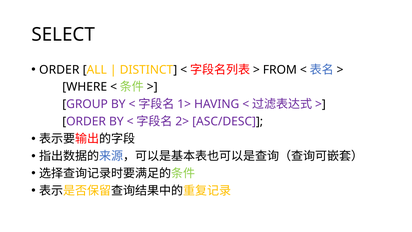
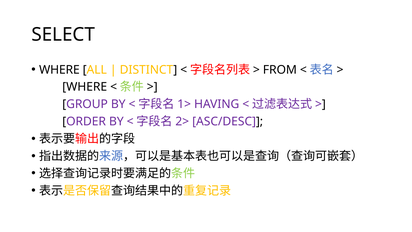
ORDER: ORDER -> WHERE (59, 70)
